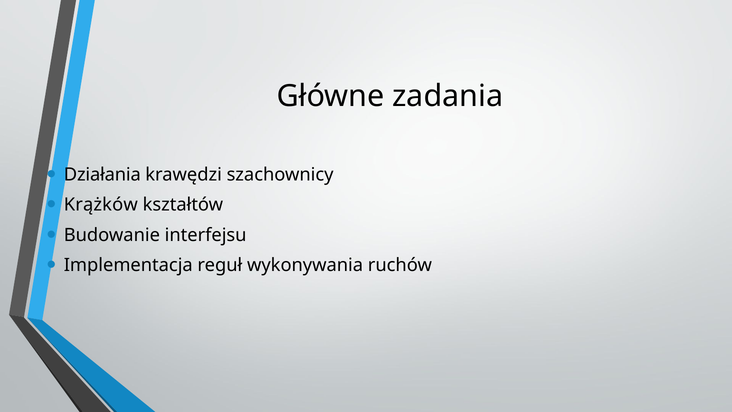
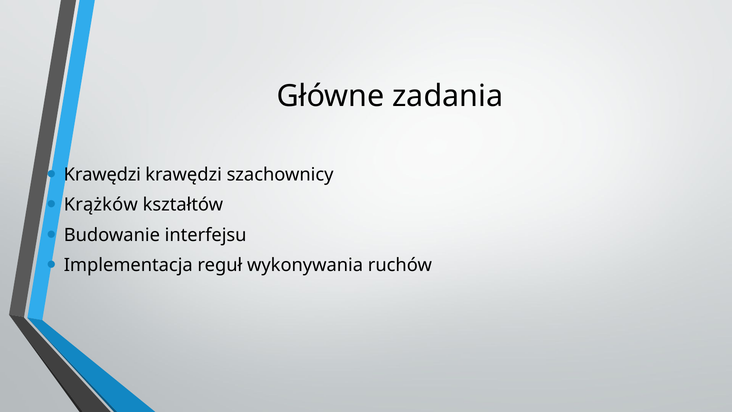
Działania: Działania -> Krawędzi (102, 175)
